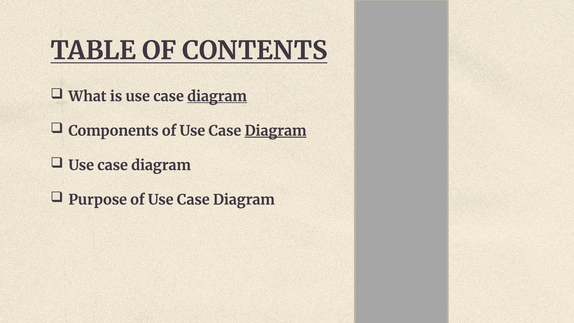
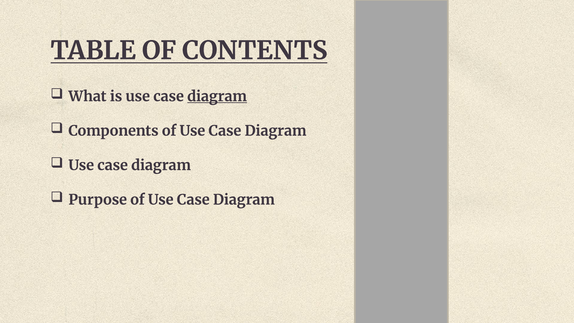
Diagram underline: present -> none (276, 131)
